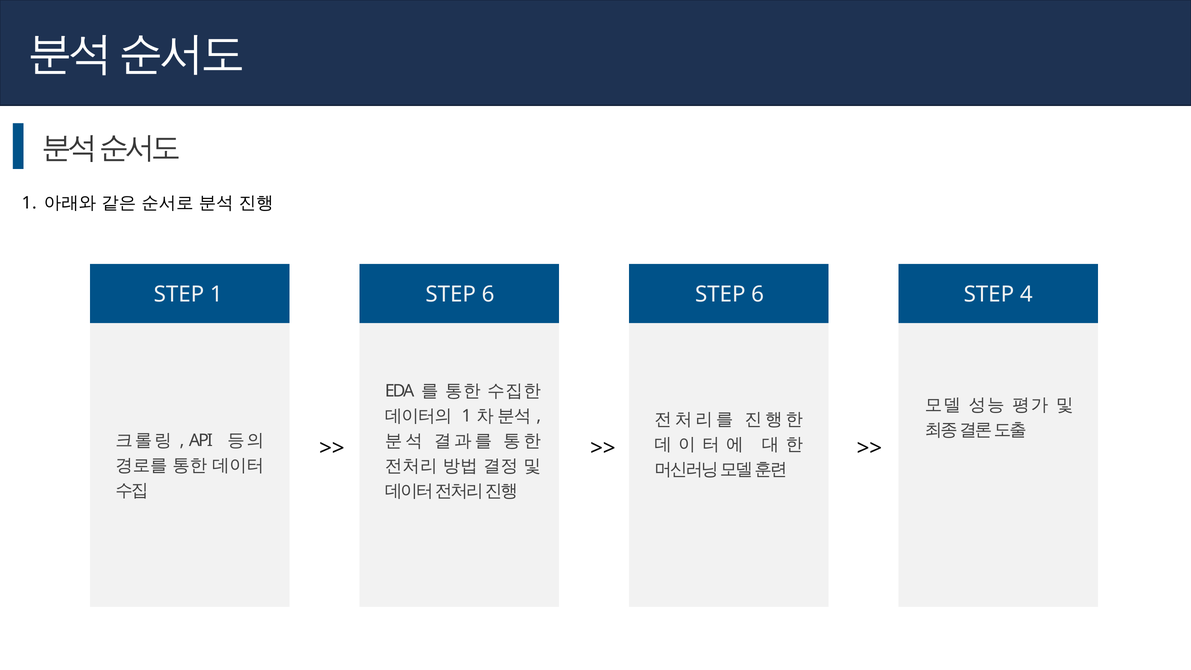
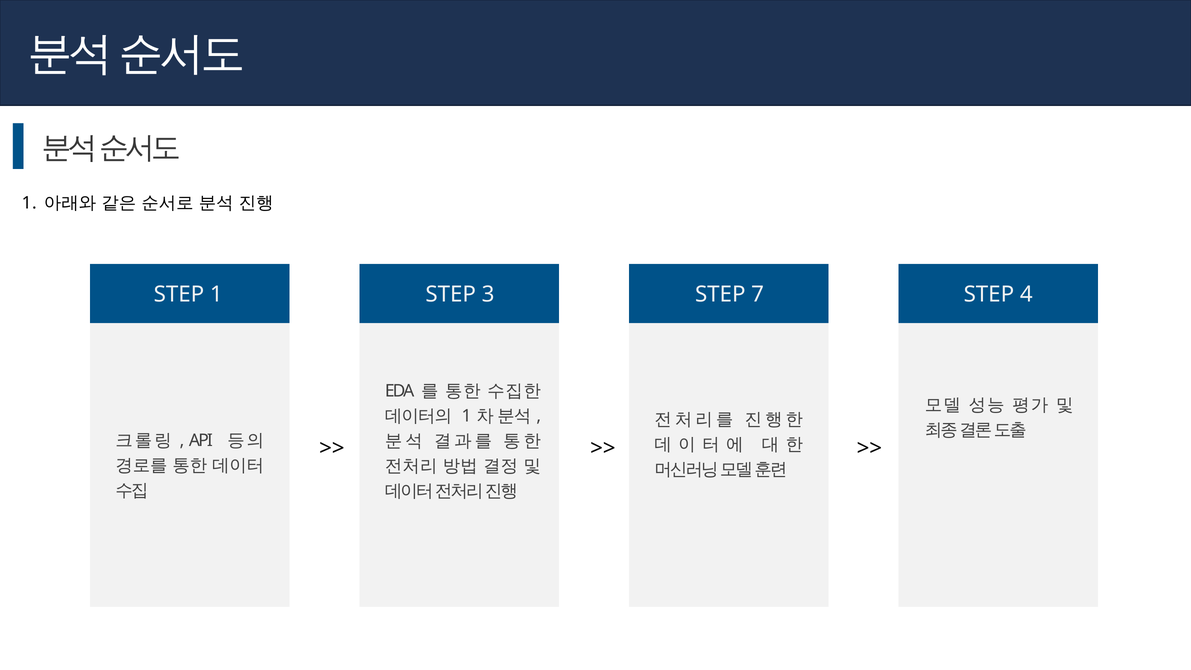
1 STEP 6: 6 -> 3 (488, 295)
6: 6 -> 7 (758, 295)
